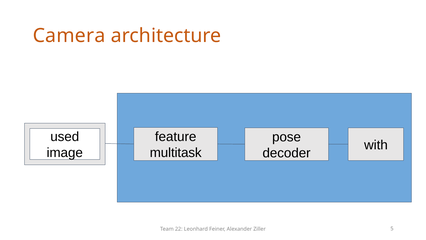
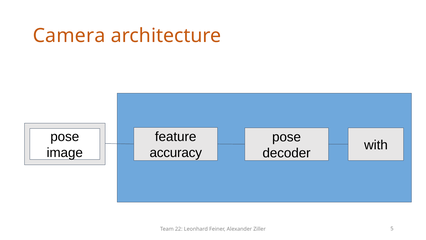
used: used -> pose (65, 137)
multitask: multitask -> accuracy (176, 153)
